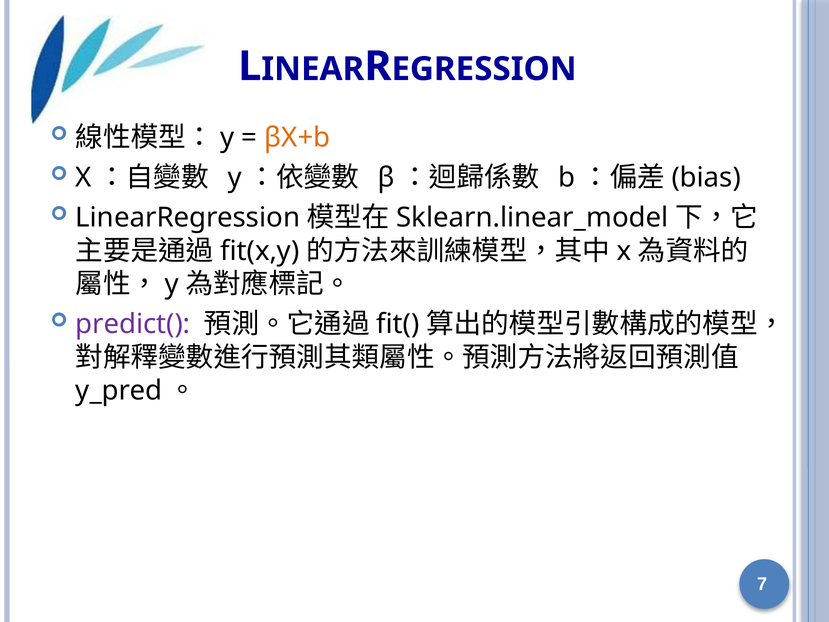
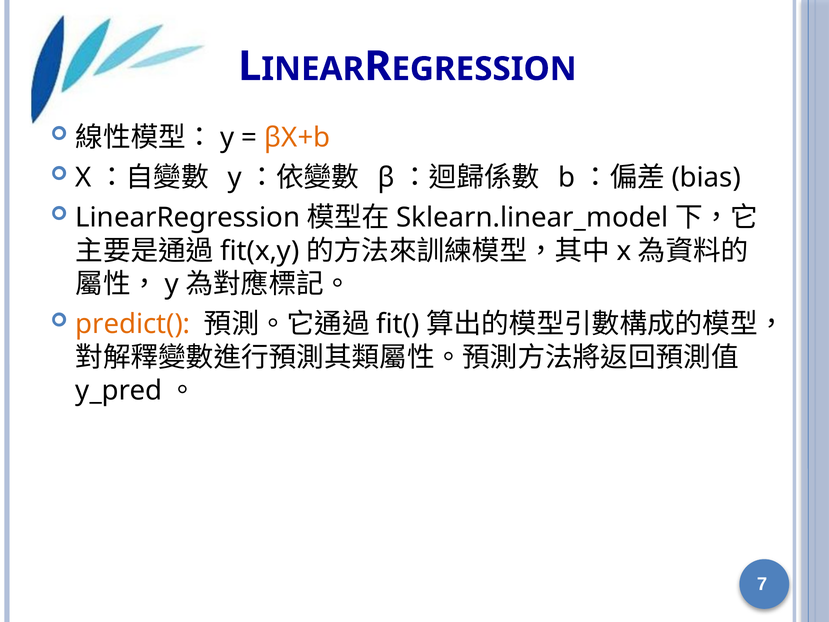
predict( colour: purple -> orange (133, 324)
